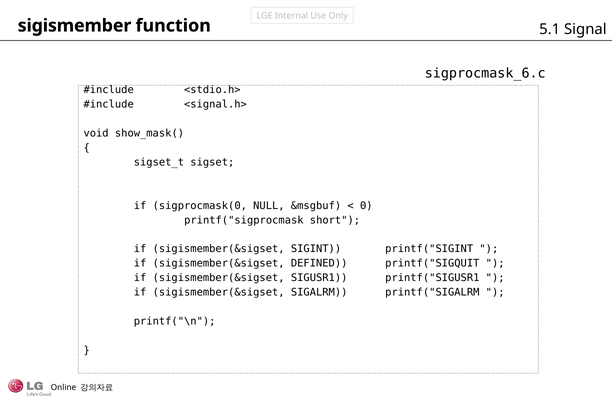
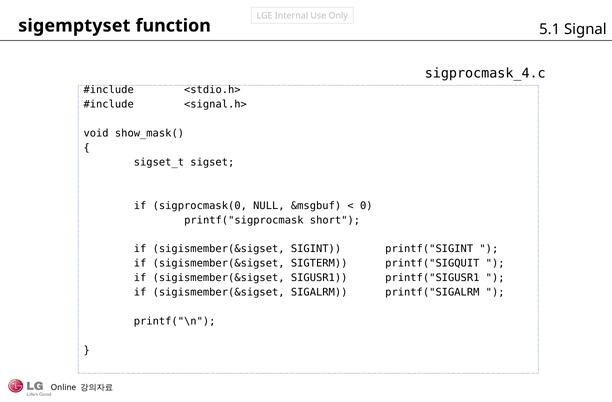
sigismember: sigismember -> sigemptyset (74, 26)
sigprocmask_6.c: sigprocmask_6.c -> sigprocmask_4.c (485, 73)
DEFINED: DEFINED -> SIGTERM (319, 263)
